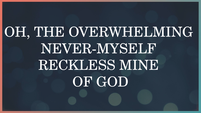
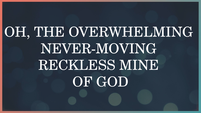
NEVER-MYSELF: NEVER-MYSELF -> NEVER-MOVING (99, 49)
